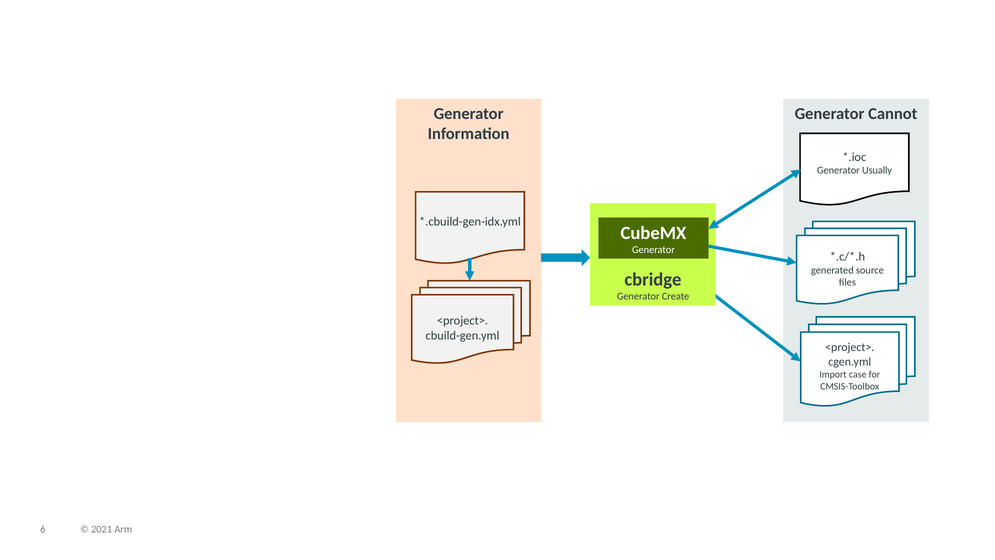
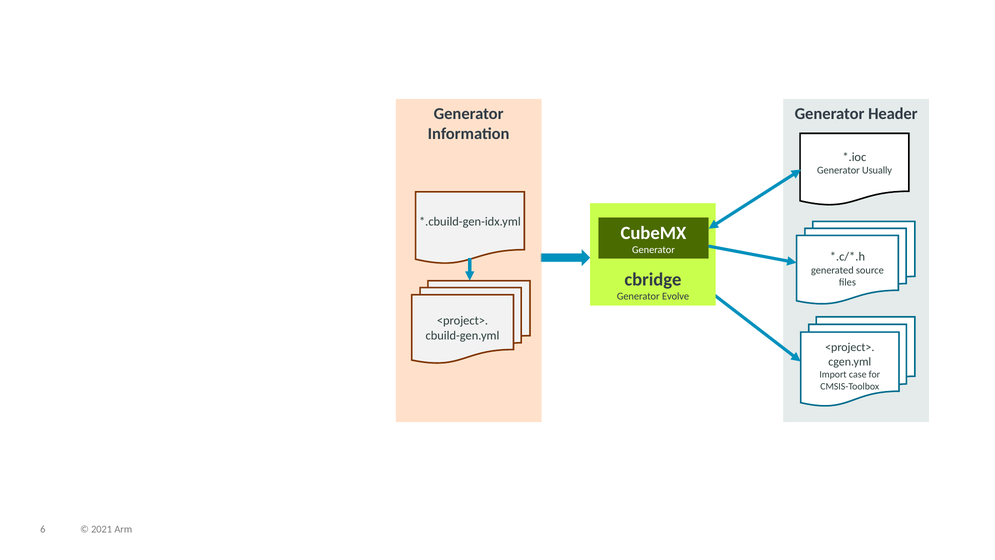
Cannot: Cannot -> Header (893, 114)
Create: Create -> Evolve (676, 296)
